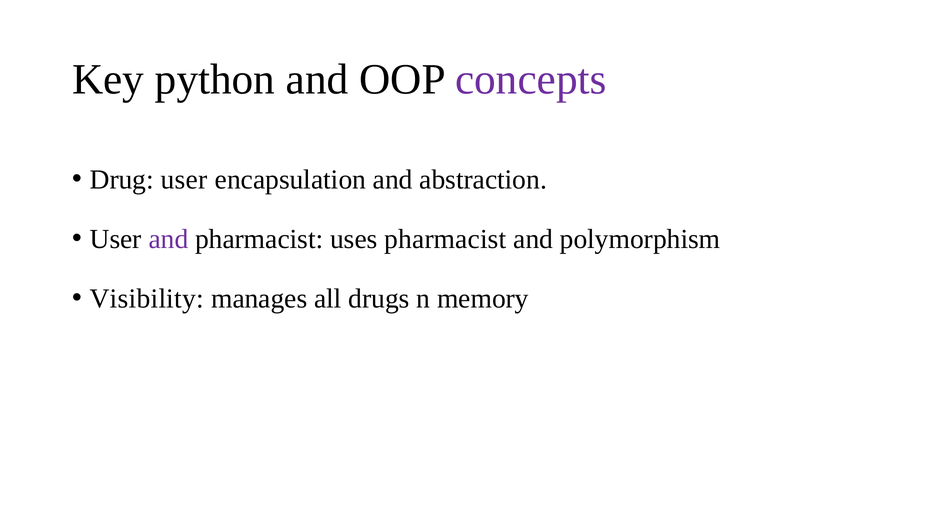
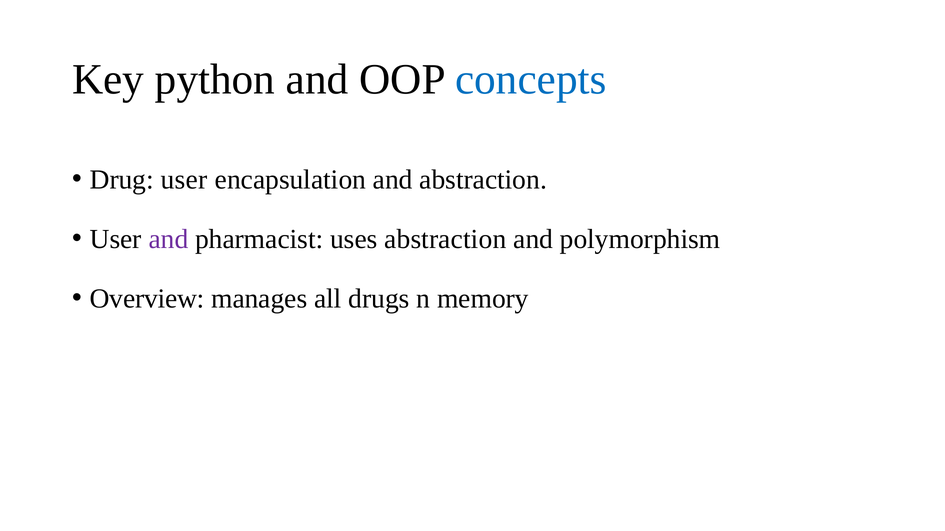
concepts colour: purple -> blue (531, 79)
uses pharmacist: pharmacist -> abstraction (445, 240)
Visibility: Visibility -> Overview (147, 299)
